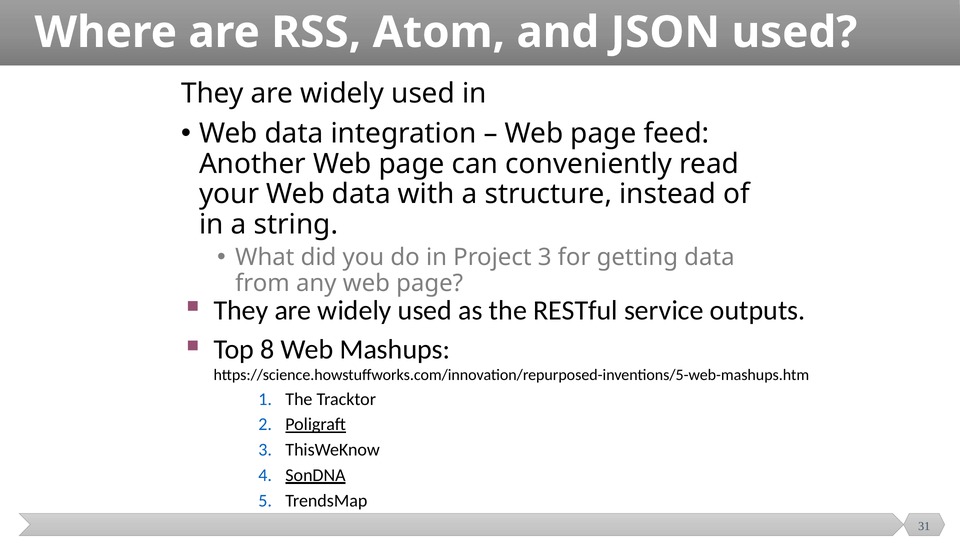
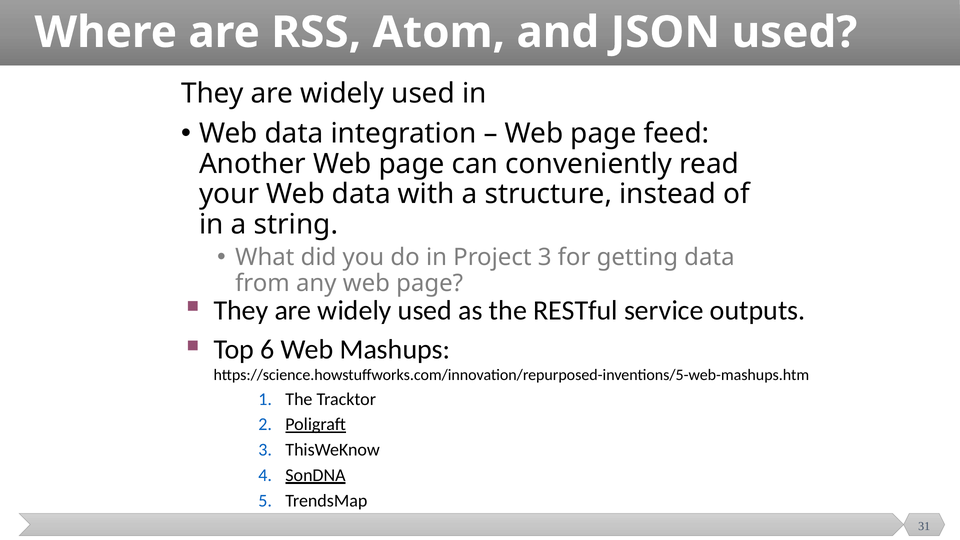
8: 8 -> 6 (267, 350)
